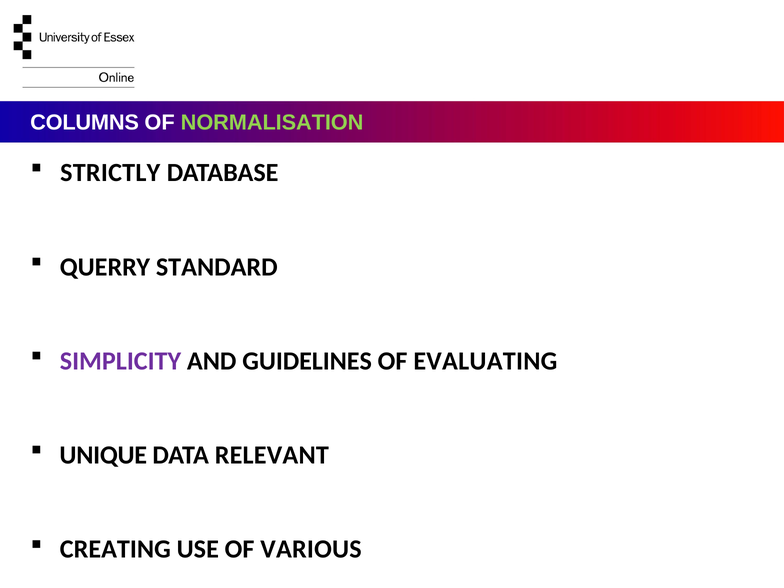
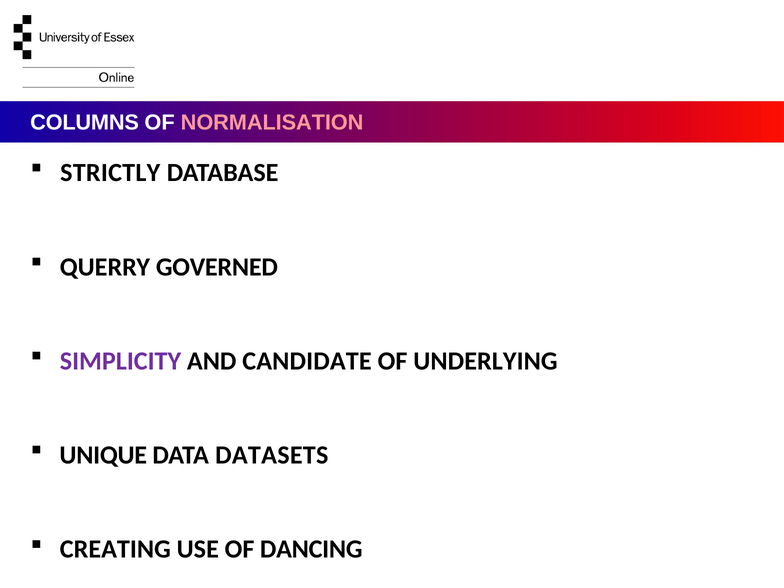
NORMALISATION colour: light green -> pink (272, 122)
STANDARD: STANDARD -> GOVERNED (217, 267)
GUIDELINES: GUIDELINES -> CANDIDATE (307, 361)
EVALUATING: EVALUATING -> UNDERLYING (485, 361)
RELEVANT: RELEVANT -> DATASETS (272, 455)
VARIOUS: VARIOUS -> DANCING (311, 549)
